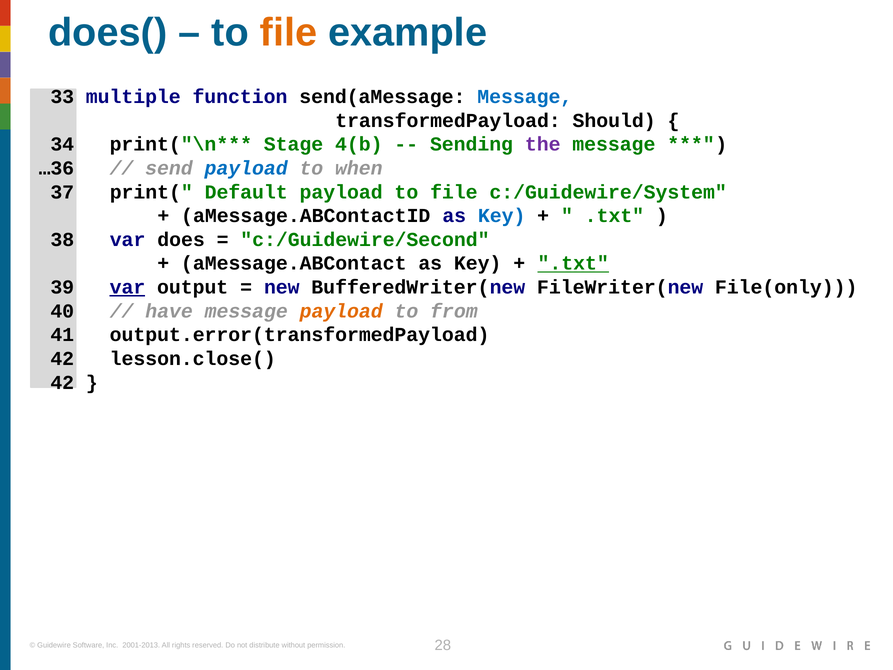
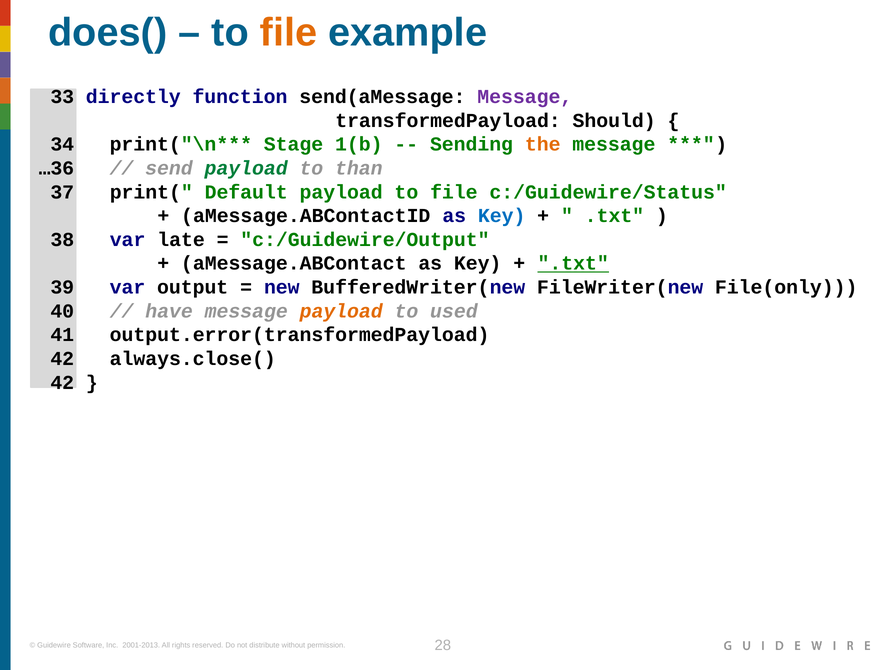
multiple: multiple -> directly (133, 97)
Message colour: blue -> purple (525, 97)
4(b: 4(b -> 1(b (359, 144)
the colour: purple -> orange (543, 144)
payload colour: blue -> green (246, 168)
when: when -> than (359, 168)
c:/Guidewire/System: c:/Guidewire/System -> c:/Guidewire/Status (608, 192)
does: does -> late (181, 240)
c:/Guidewire/Second: c:/Guidewire/Second -> c:/Guidewire/Output (365, 240)
var underline: present -> none (127, 287)
from: from -> used (454, 311)
lesson.close(: lesson.close( -> always.close( (193, 359)
